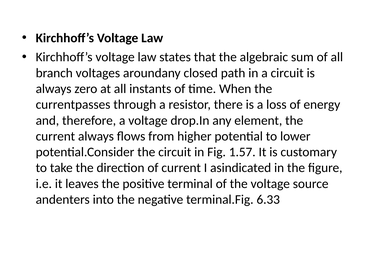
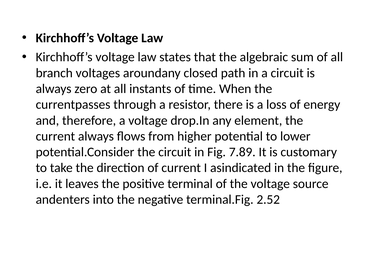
1.57: 1.57 -> 7.89 (242, 152)
6.33: 6.33 -> 2.52 (268, 200)
